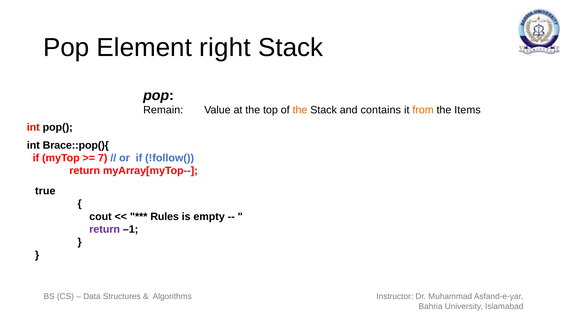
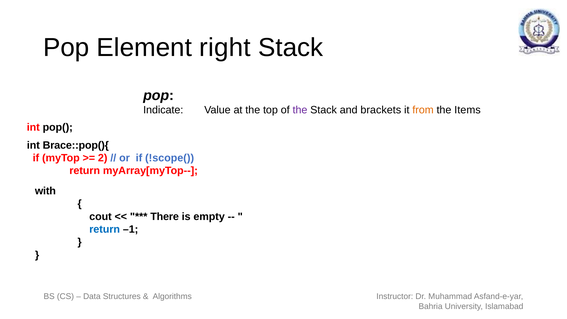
Remain: Remain -> Indicate (163, 110)
the colour: orange -> purple (300, 110)
contains: contains -> brackets (381, 110)
7: 7 -> 2 (103, 158)
!follow(: !follow( -> !scope( (170, 158)
true: true -> with (45, 191)
Rules: Rules -> There (165, 217)
return colour: purple -> blue (105, 229)
